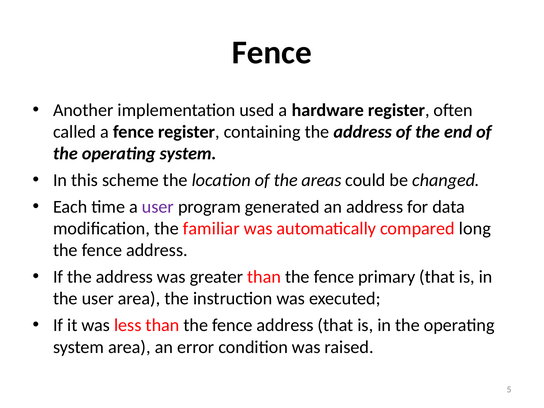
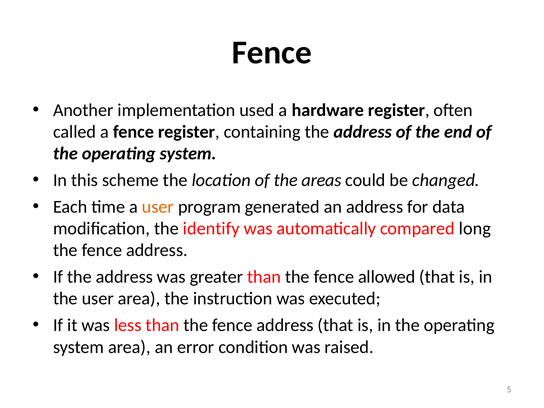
user colour: purple -> orange (158, 207)
familiar: familiar -> identify (211, 229)
primary: primary -> allowed (387, 277)
